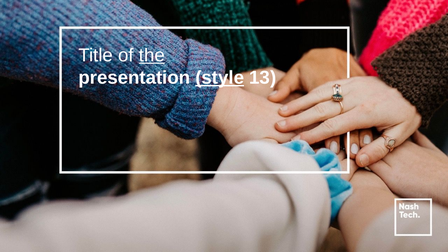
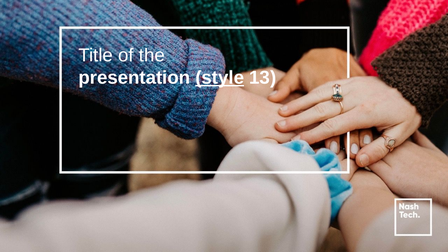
the underline: present -> none (152, 55)
